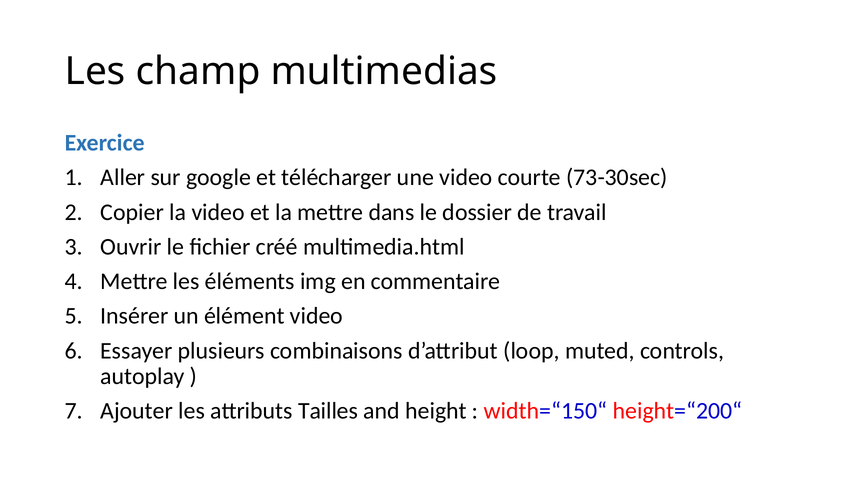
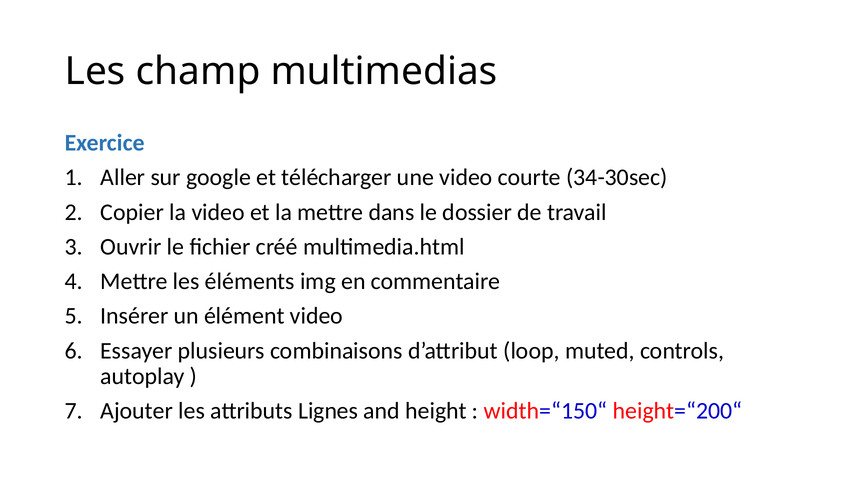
73-30sec: 73-30sec -> 34-30sec (617, 178)
Tailles: Tailles -> Lignes (328, 411)
